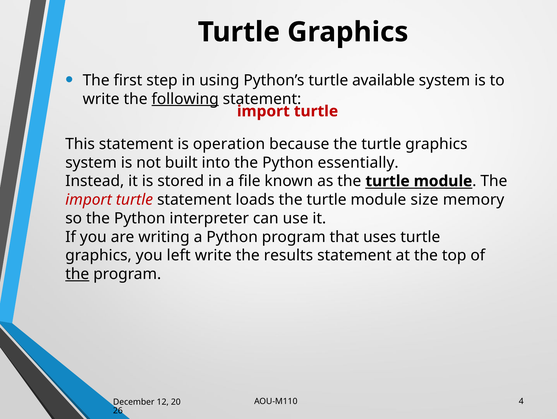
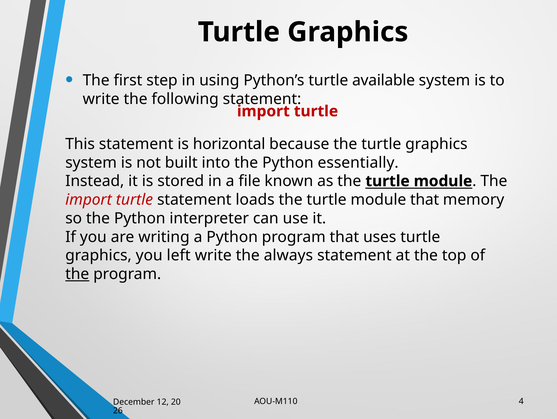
following underline: present -> none (185, 99)
operation: operation -> horizontal (229, 144)
module size: size -> that (425, 200)
results: results -> always (288, 255)
